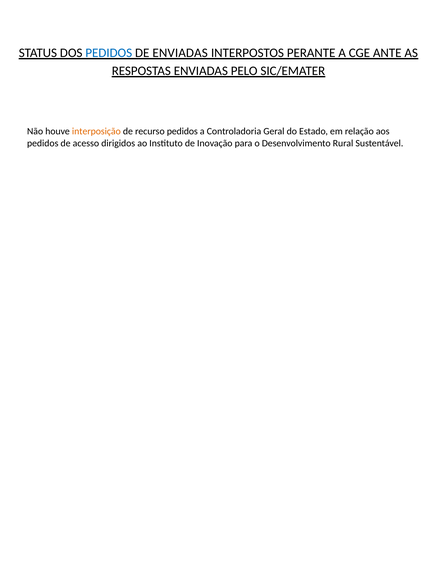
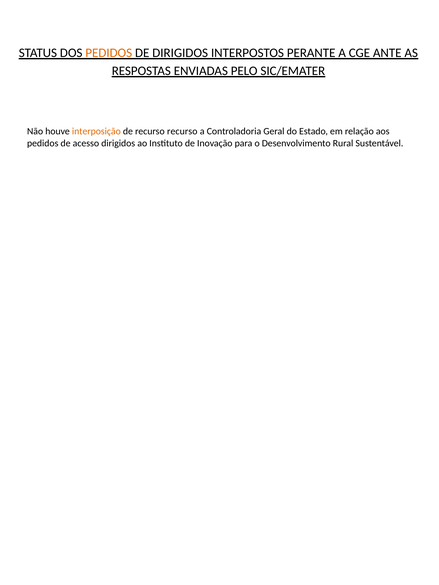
PEDIDOS colour: blue -> orange (109, 53)
DE ENVIADAS: ENVIADAS -> DIRIGIDOS (180, 53)
recurso pedidos: pedidos -> recurso (182, 132)
